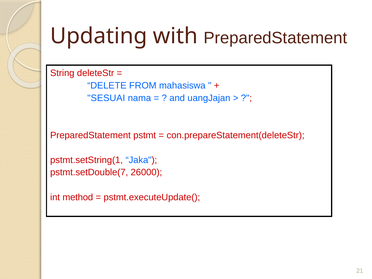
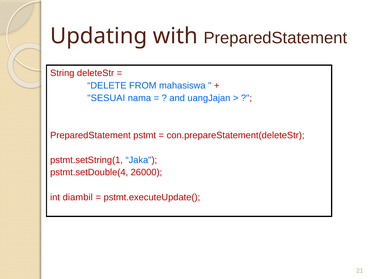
pstmt.setDouble(7: pstmt.setDouble(7 -> pstmt.setDouble(4 (89, 172)
method: method -> diambil (78, 197)
